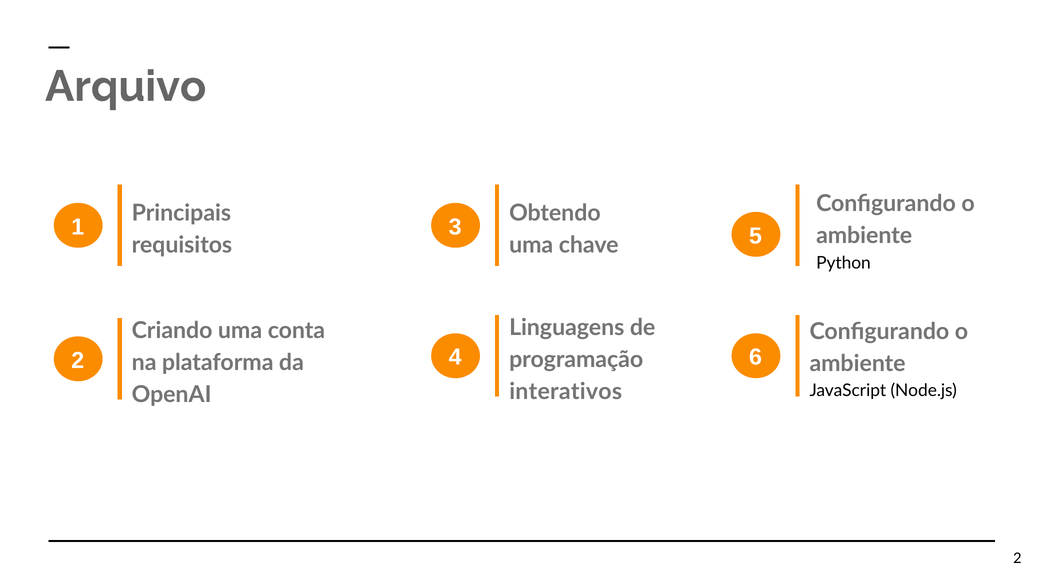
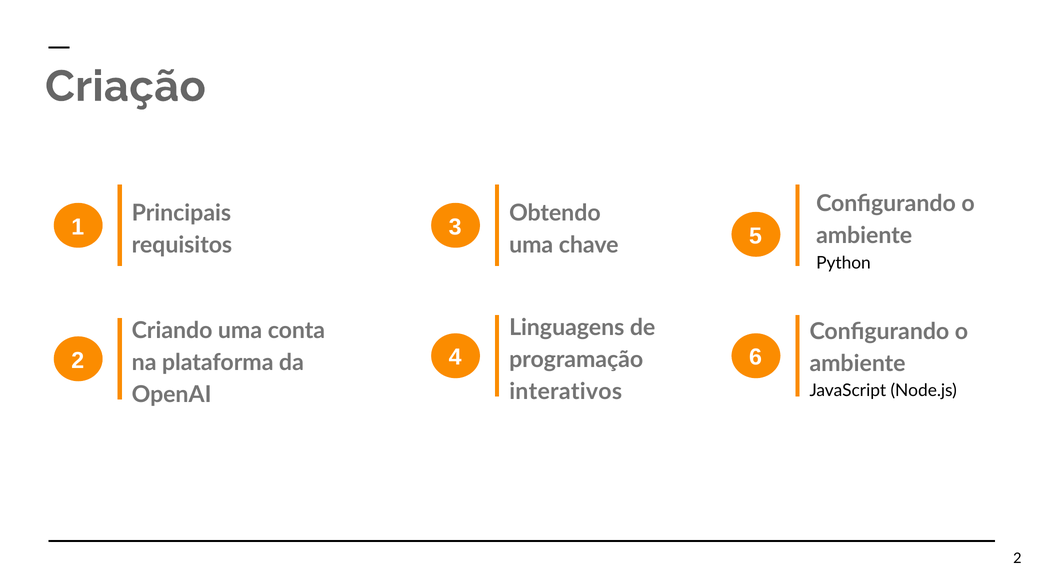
Arquivo: Arquivo -> Criação (125, 86)
